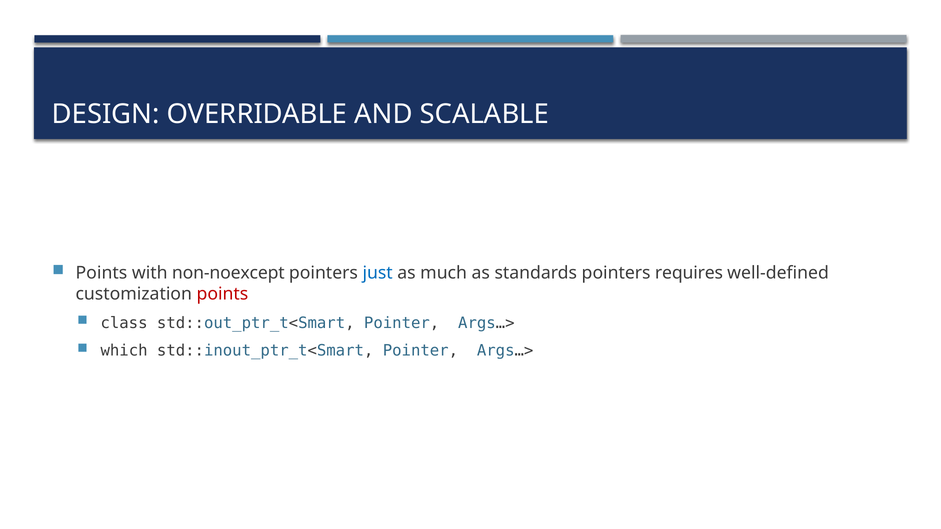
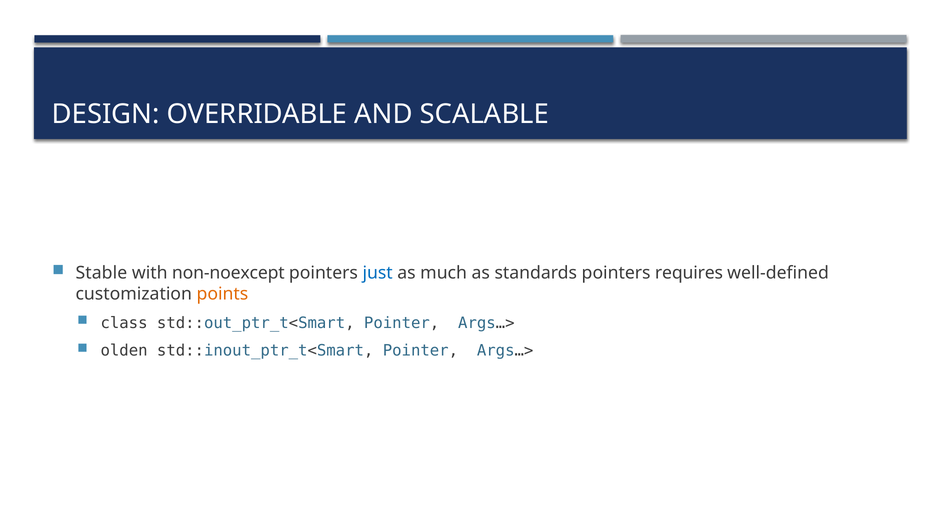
Points: Points -> Stable (101, 273)
points colour: red -> orange (222, 294)
which: which -> olden (124, 351)
